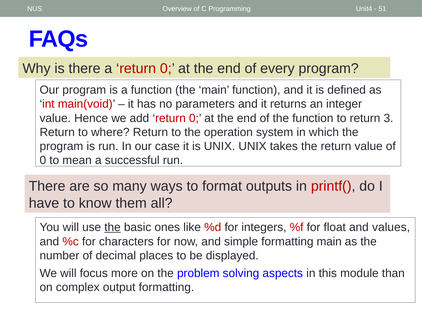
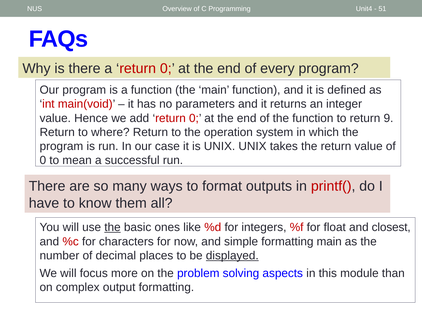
3: 3 -> 9 (388, 118)
values: values -> closest (391, 227)
displayed underline: none -> present (232, 255)
